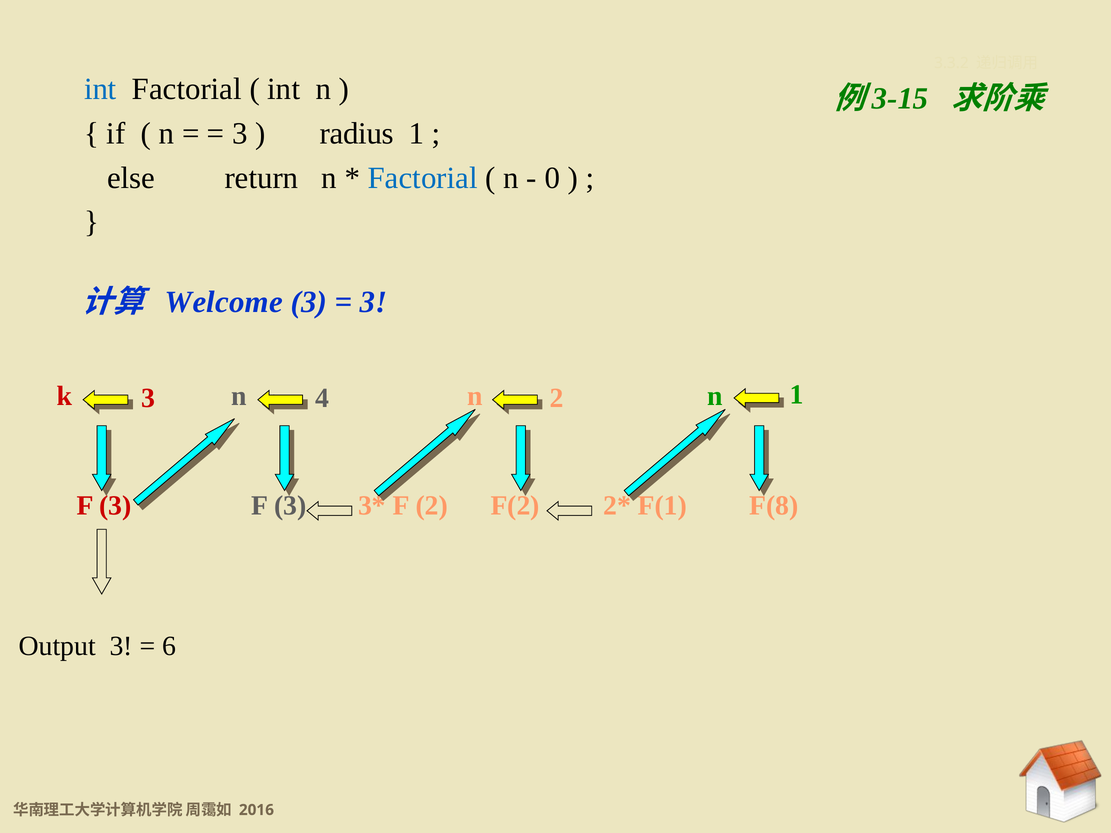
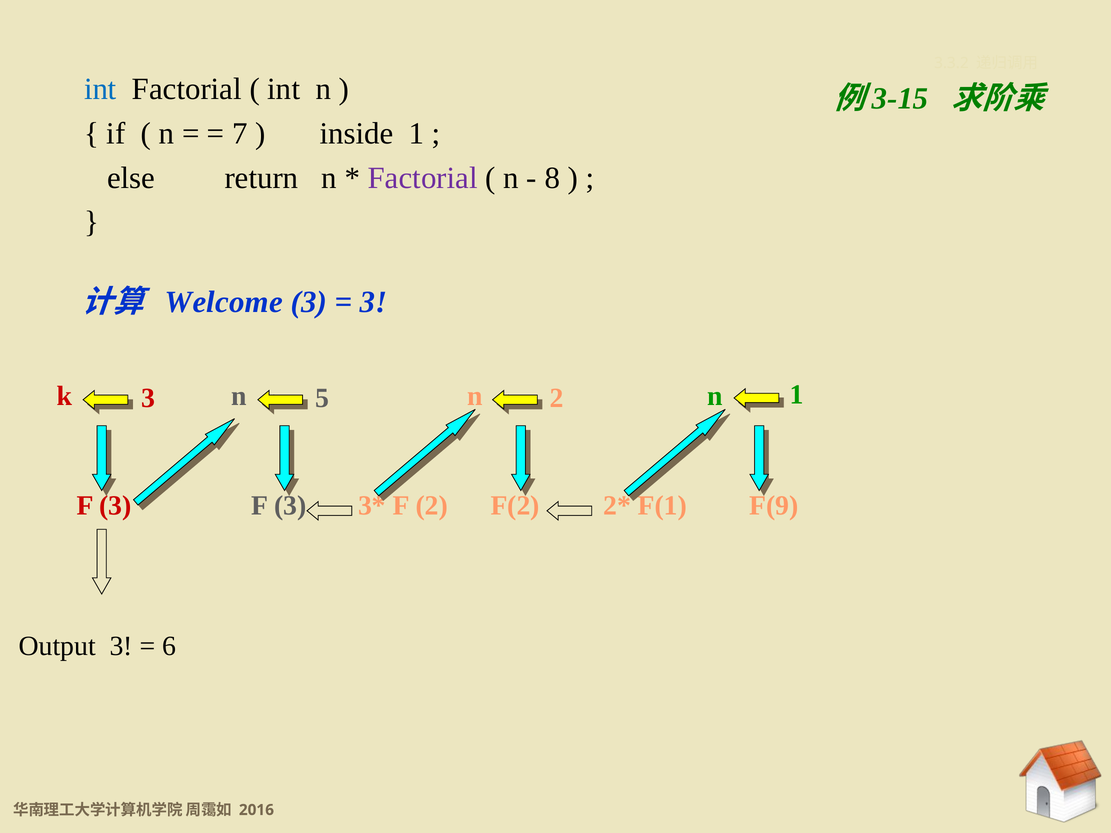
3: 3 -> 7 (240, 133)
radius: radius -> inside (357, 133)
Factorial colour: blue -> purple (423, 178)
0: 0 -> 8 (552, 178)
4: 4 -> 5 (322, 398)
F(8: F(8 -> F(9 (774, 506)
